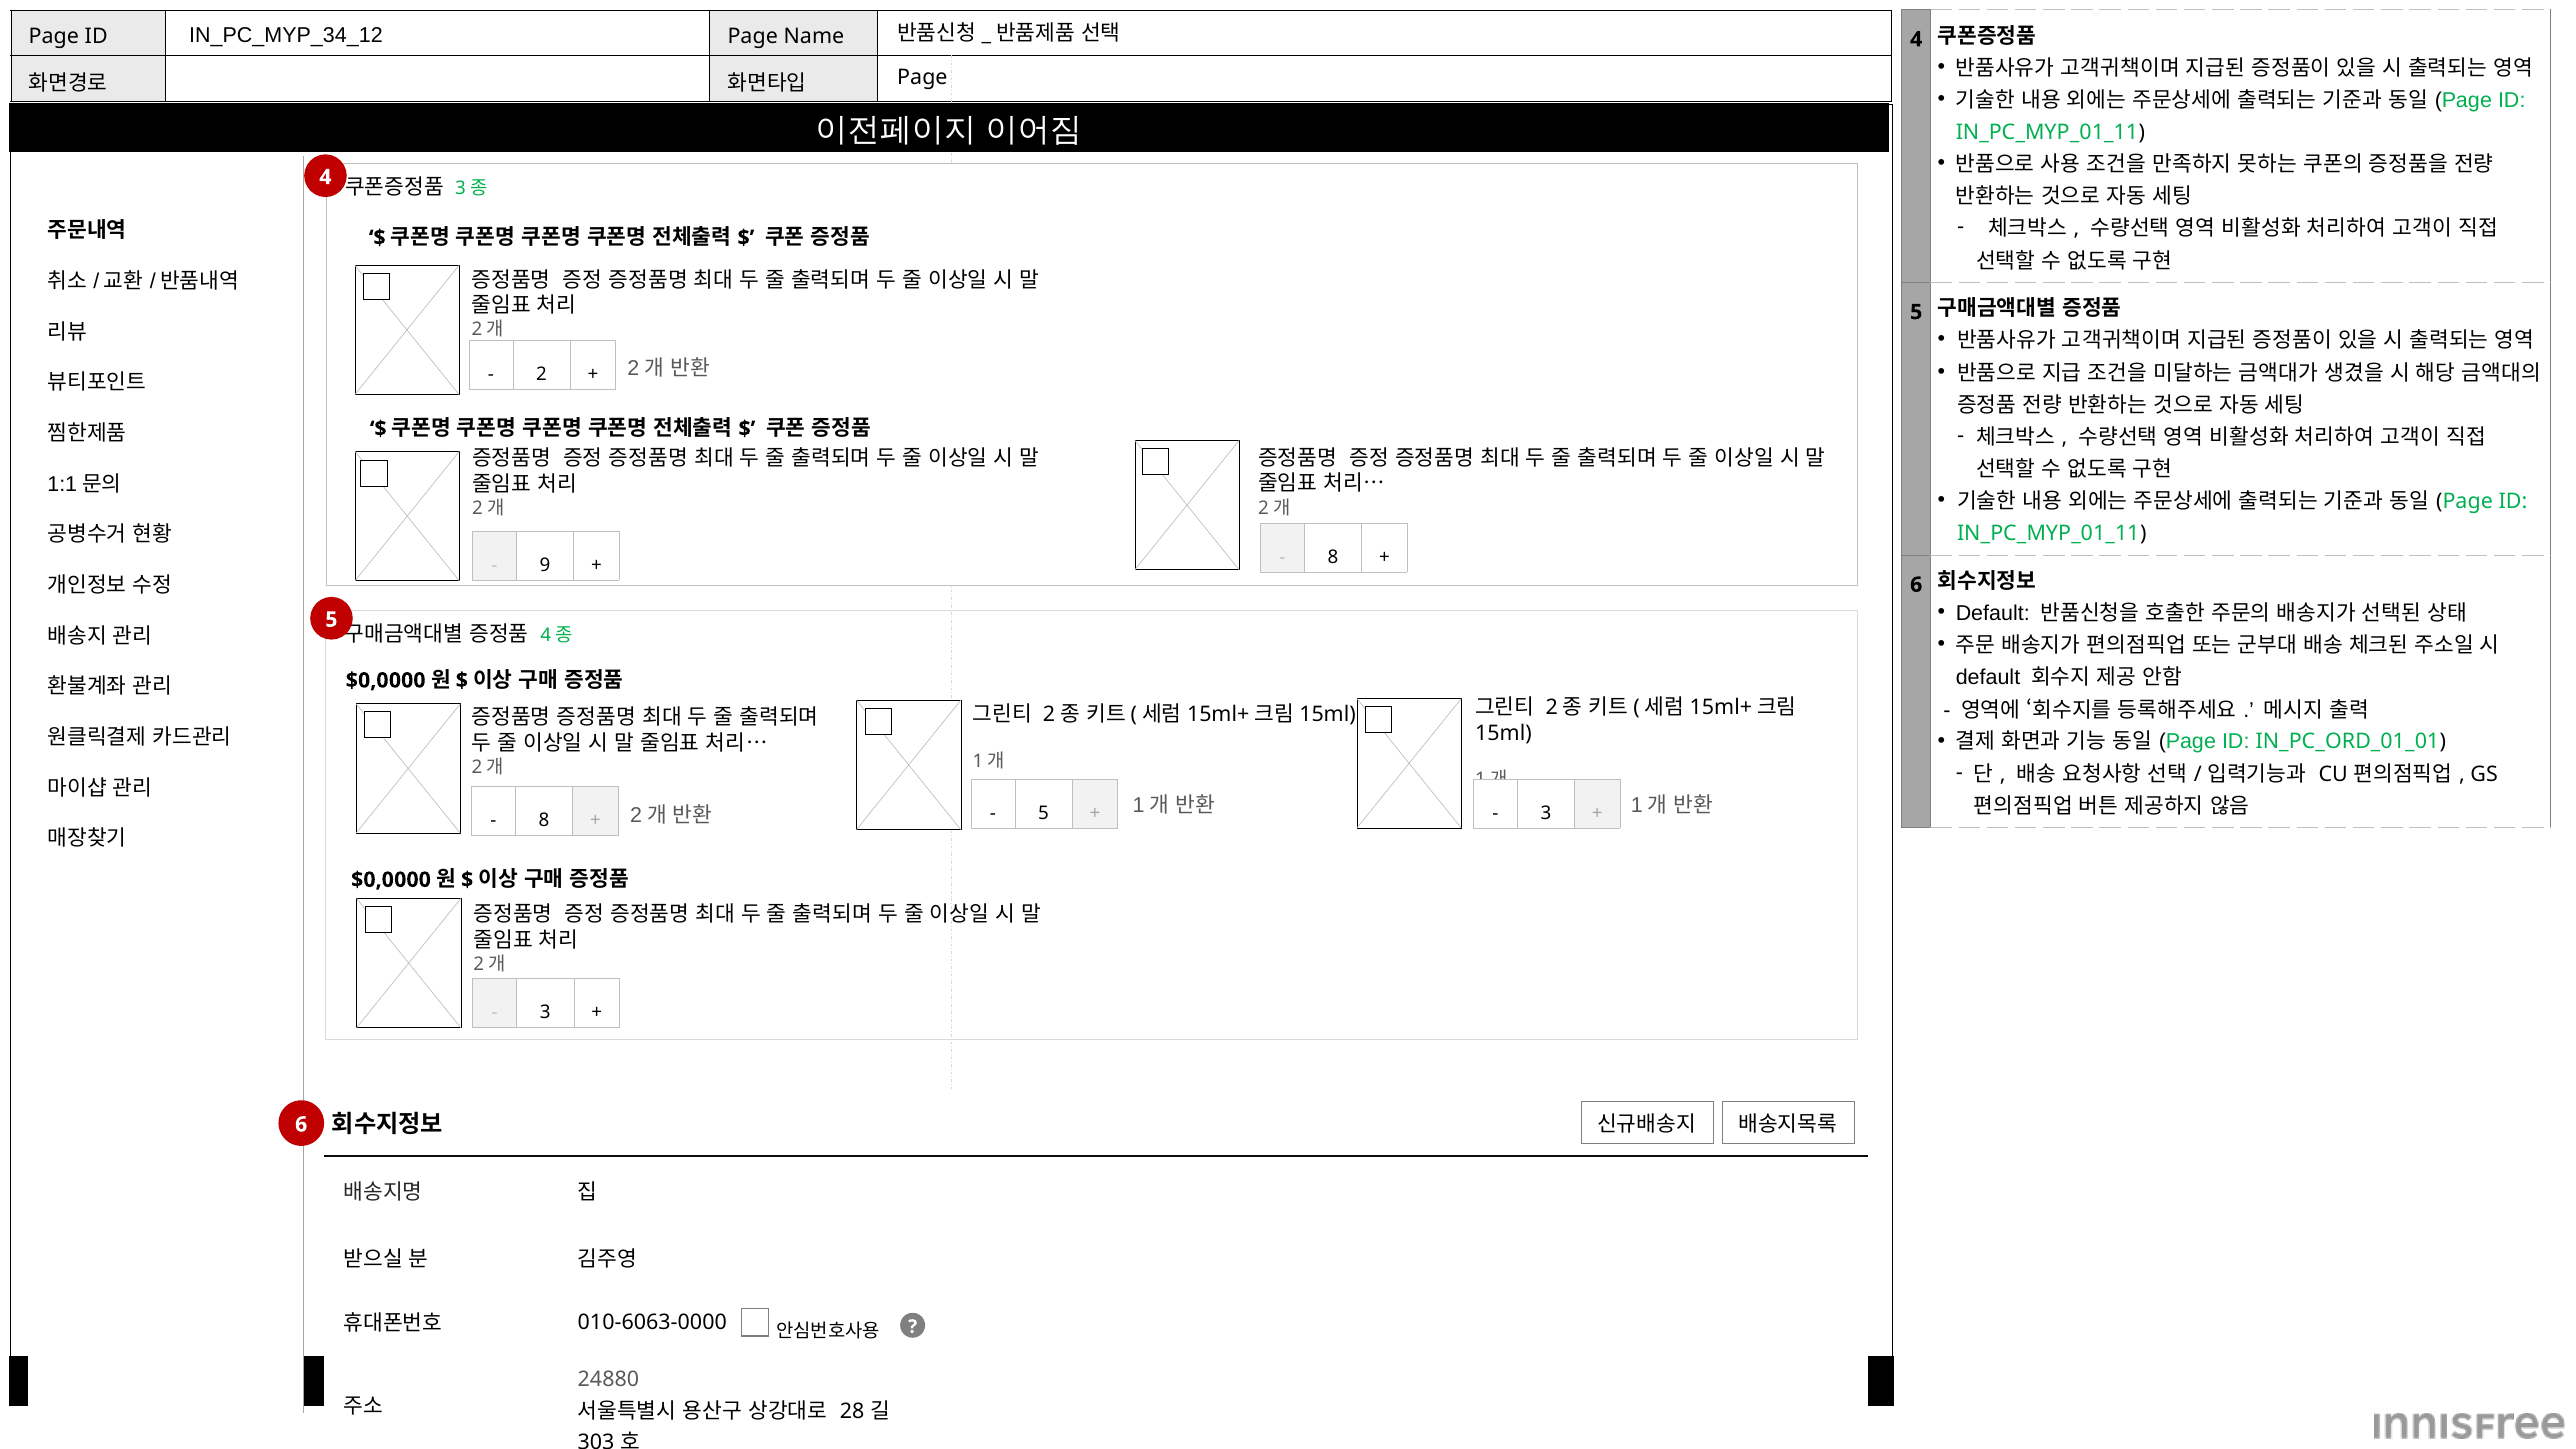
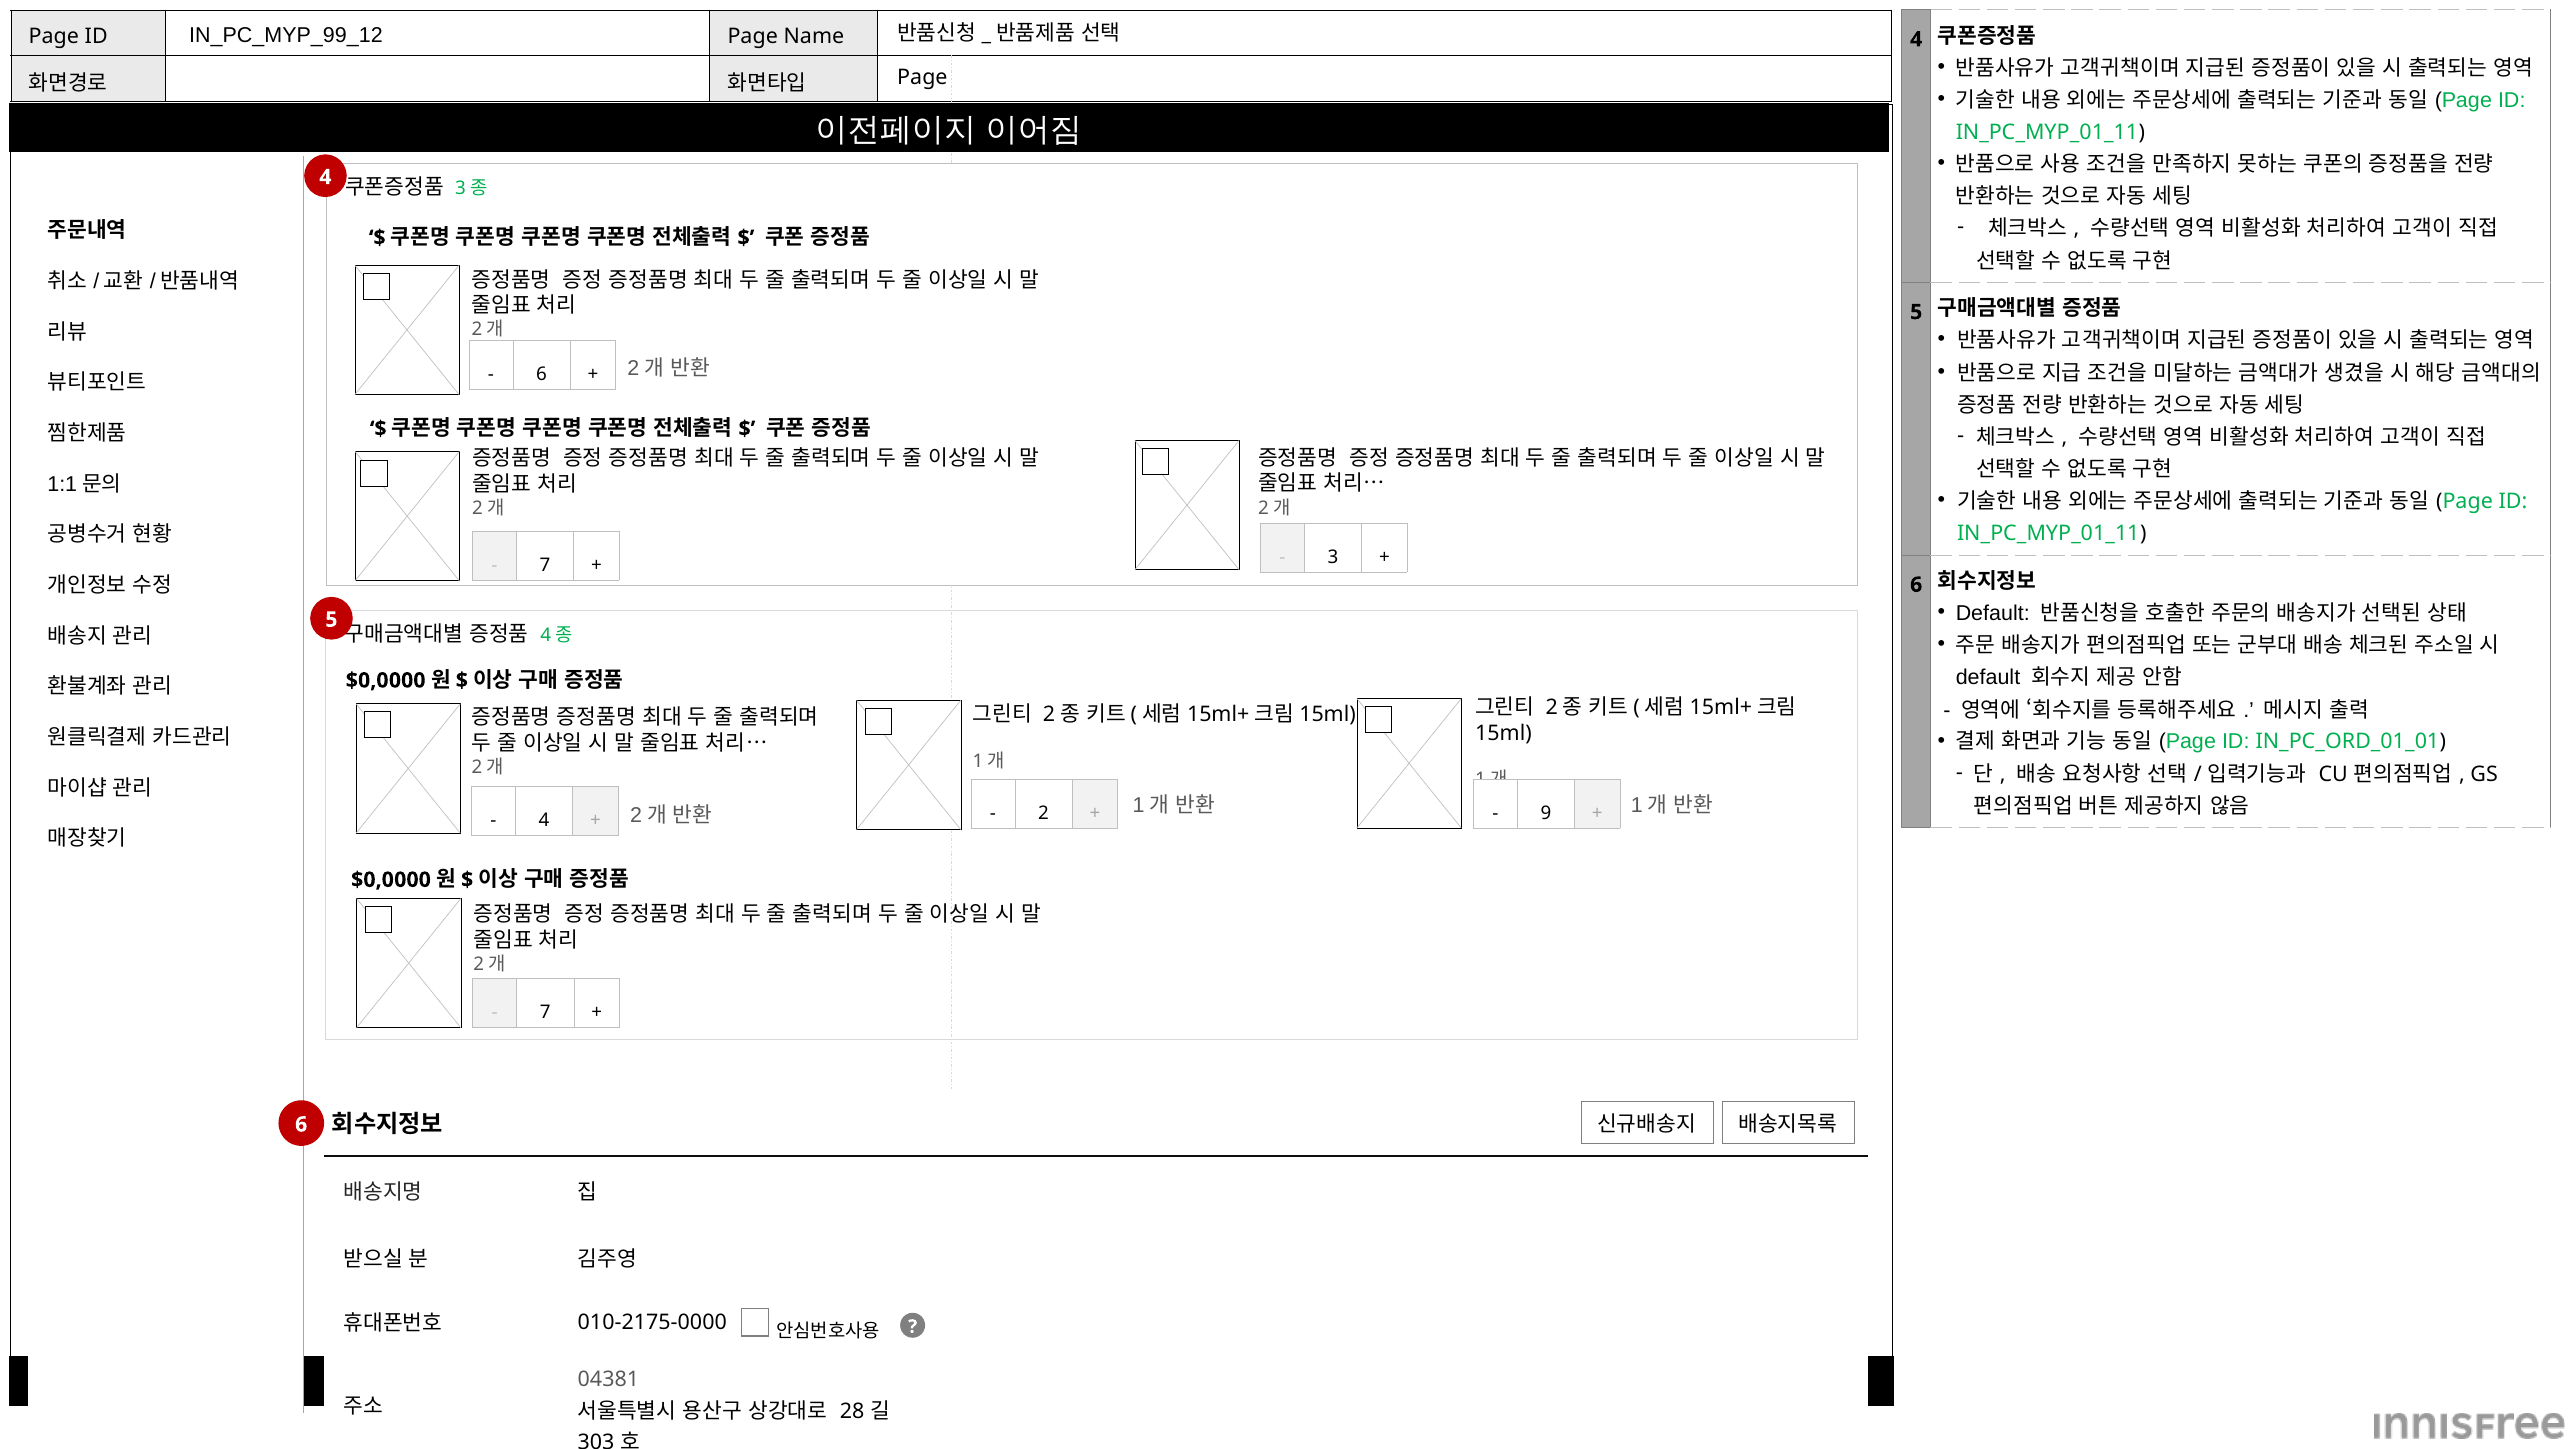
IN_PC_MYP_34_12: IN_PC_MYP_34_12 -> IN_PC_MYP_99_12 (286, 35)
2: 2 -> 6 (542, 375)
9: 9 -> 7 (545, 565)
8: 8 -> 3 (1333, 557)
3: 3 -> 9 (1546, 813)
5: 5 -> 2 (1044, 813)
8: 8 -> 4 (544, 820)
3: 3 -> 7 (545, 1013)
010-6063-0000: 010-6063-0000 -> 010-2175-0000 (652, 1323)
24880: 24880 -> 04381 (608, 1380)
